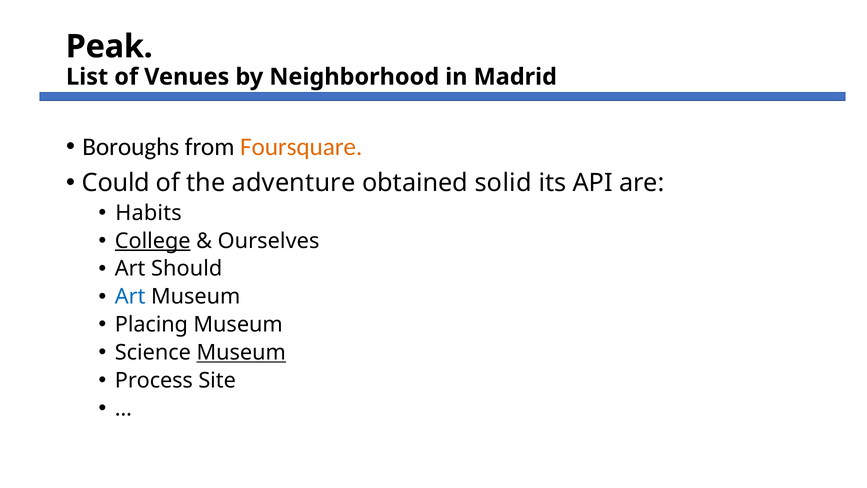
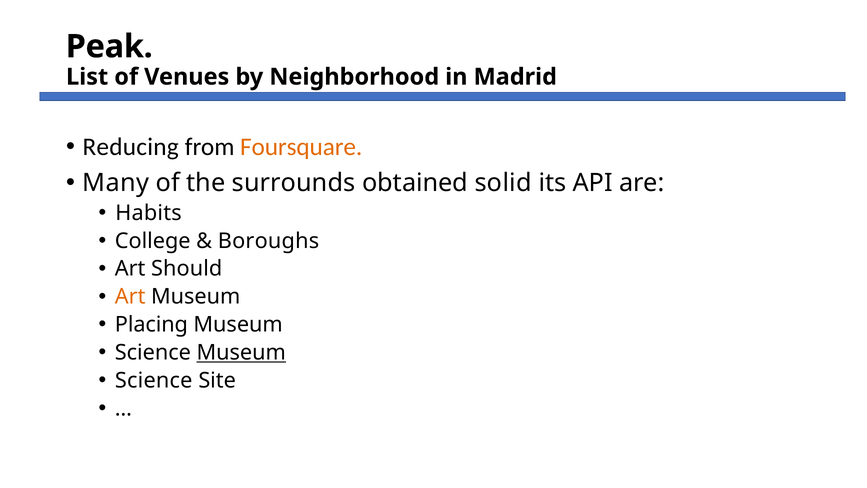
Boroughs: Boroughs -> Reducing (131, 147)
Could: Could -> Many (116, 183)
adventure: adventure -> surrounds (294, 183)
College underline: present -> none (153, 241)
Ourselves: Ourselves -> Boroughs (268, 241)
Art colour: blue -> orange (130, 297)
Process: Process -> Science (154, 380)
